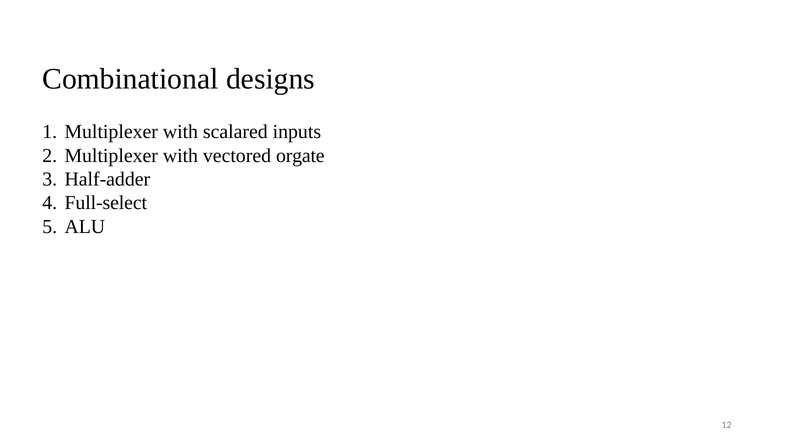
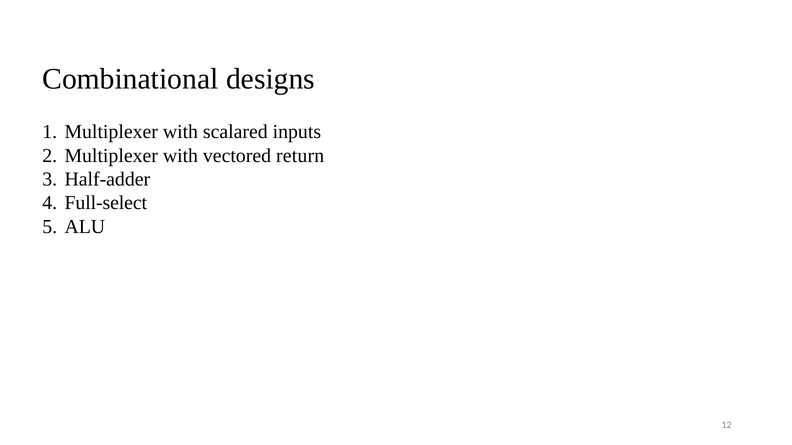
orgate: orgate -> return (300, 156)
